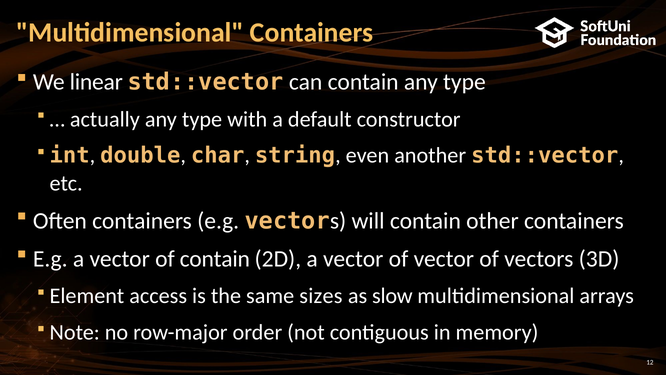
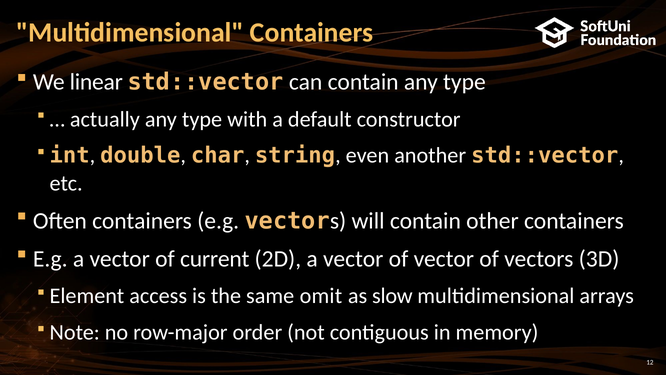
of contain: contain -> current (215, 259)
sizes: sizes -> omit (321, 296)
